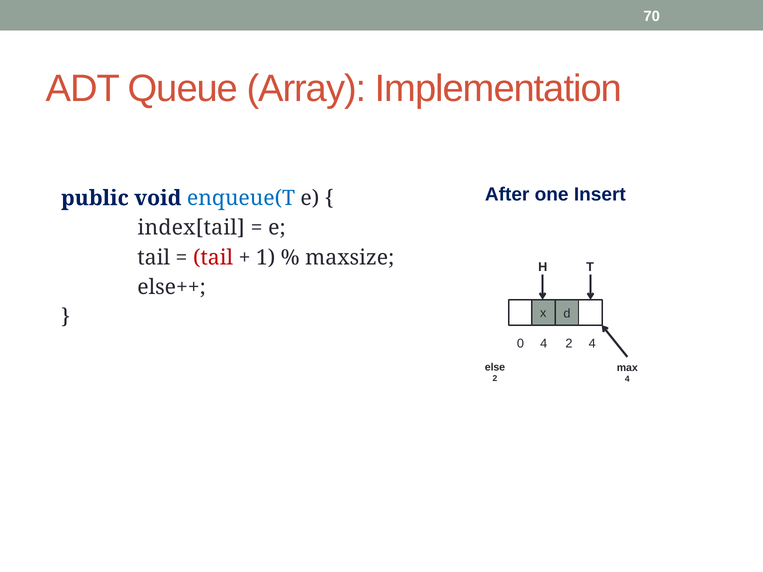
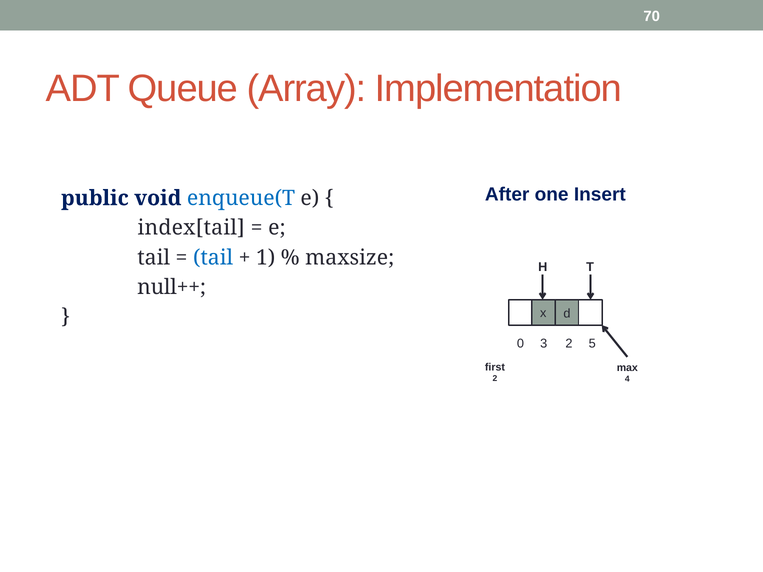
tail colour: red -> blue (213, 258)
else++: else++ -> null++ (172, 287)
0 4: 4 -> 3 (544, 344)
2 4: 4 -> 5 (592, 344)
else: else -> first (495, 367)
